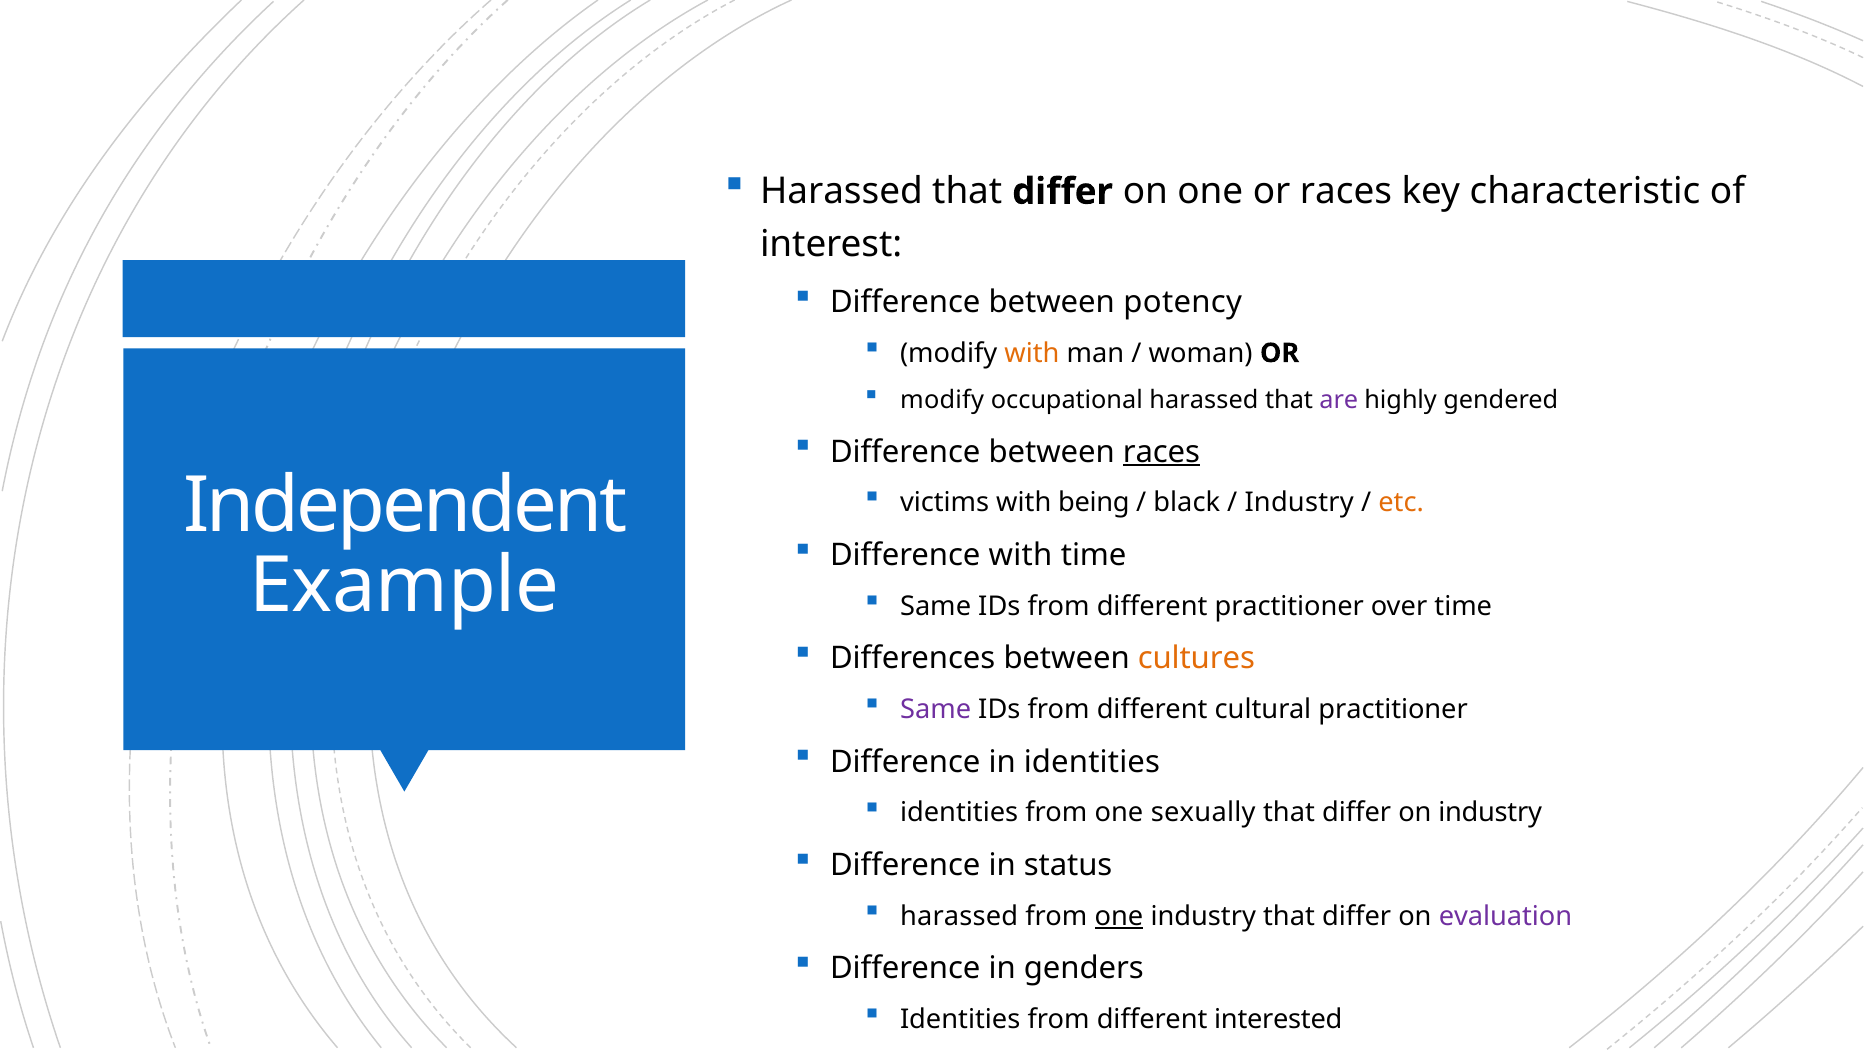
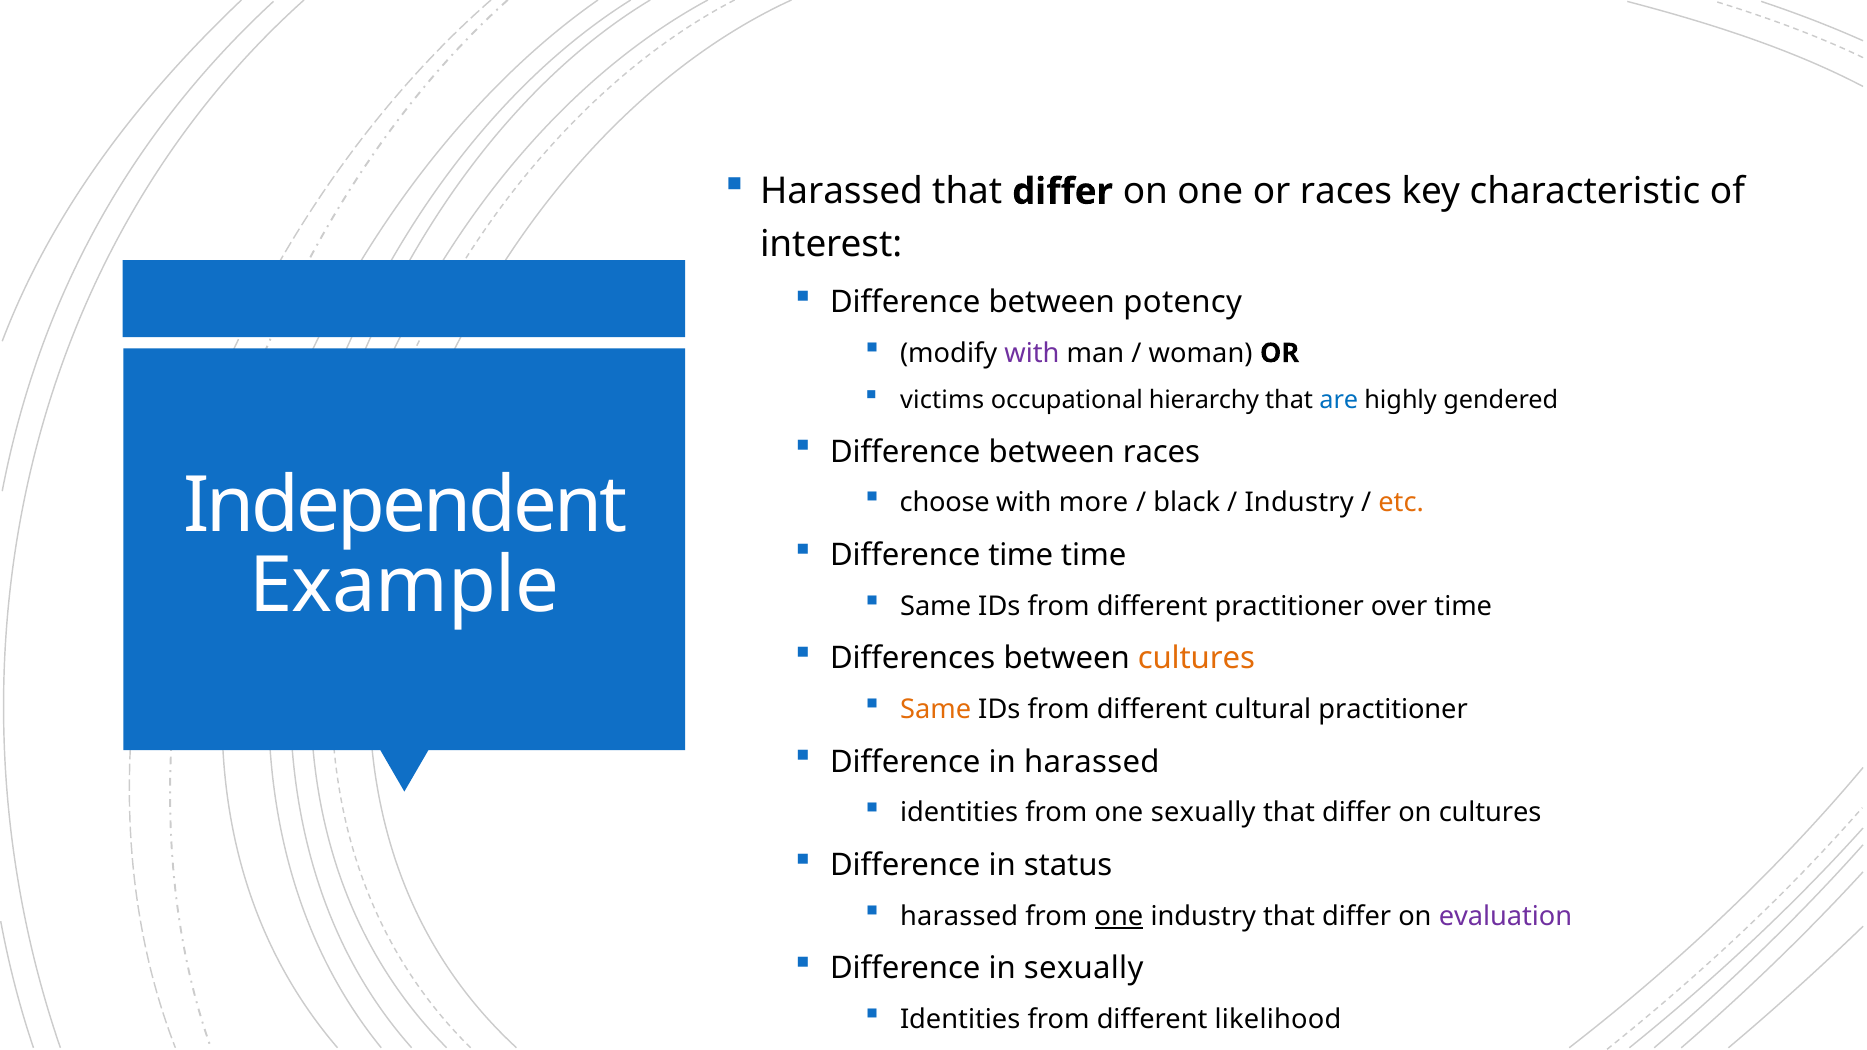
with colour: orange -> purple (1032, 353)
modify: modify -> victims (942, 400)
occupational harassed: harassed -> hierarchy (1204, 400)
are colour: purple -> blue (1339, 400)
races underline: present -> none (1161, 452)
victims: victims -> choose (945, 503)
being: being -> more (1094, 503)
Difference with: with -> time (1021, 555)
Same colour: purple -> orange (936, 709)
in identities: identities -> harassed (1092, 762)
on industry: industry -> cultures (1490, 813)
in genders: genders -> sexually (1084, 969)
interested: interested -> likelihood (1278, 1020)
